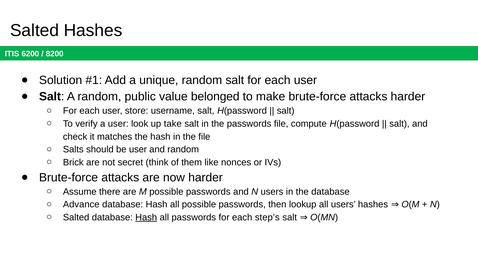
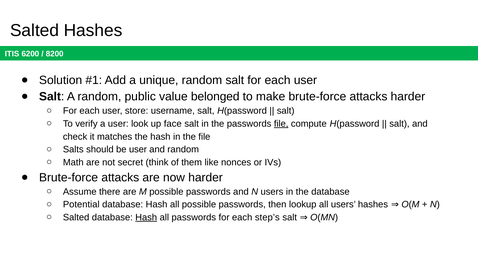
take: take -> face (173, 124)
file underline: none -> present (281, 124)
Brick: Brick -> Math (73, 162)
Advance: Advance -> Potential (81, 204)
